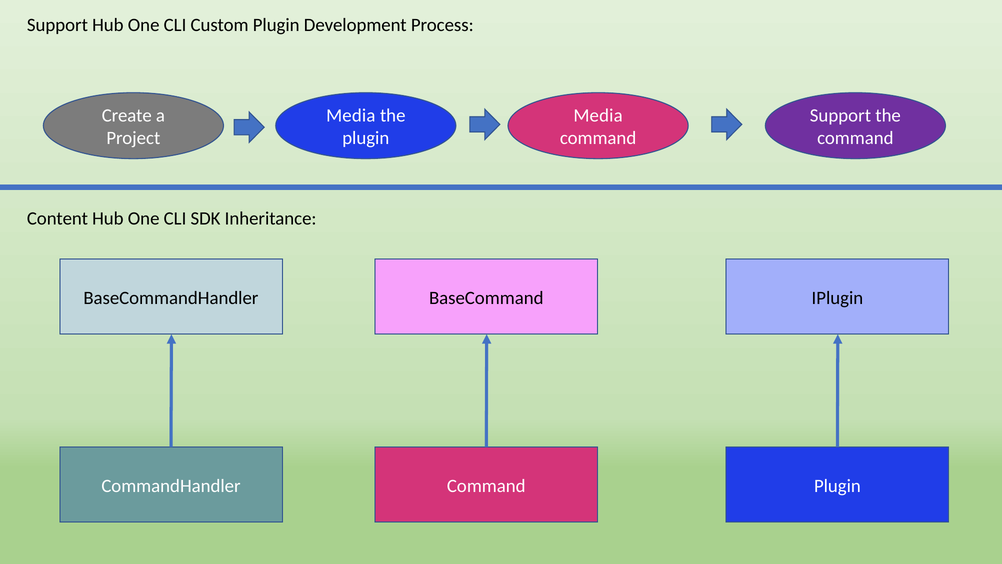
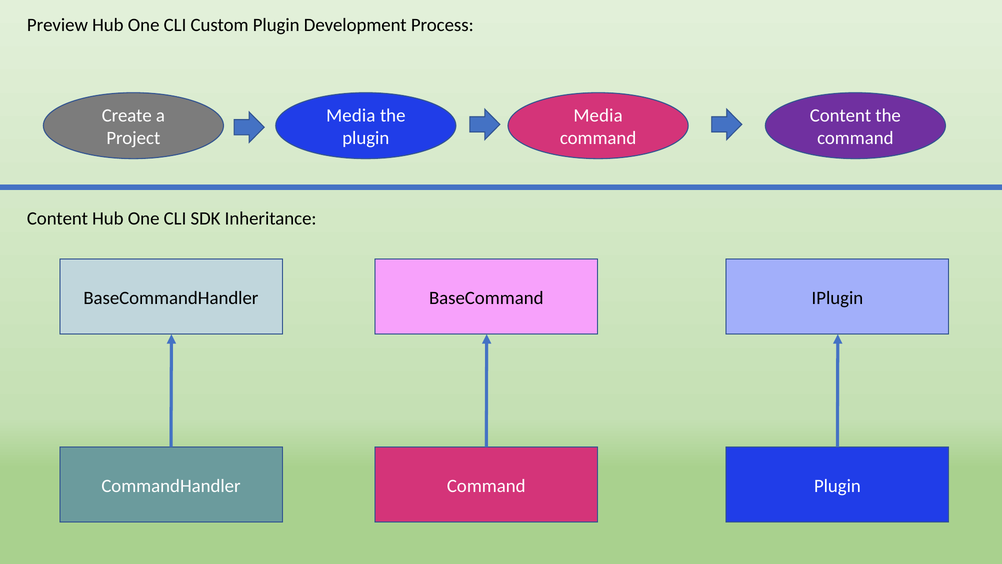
Support: Support -> Preview (57, 25)
Support: Support -> Content (840, 116)
